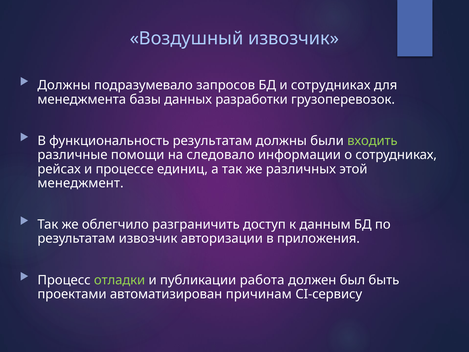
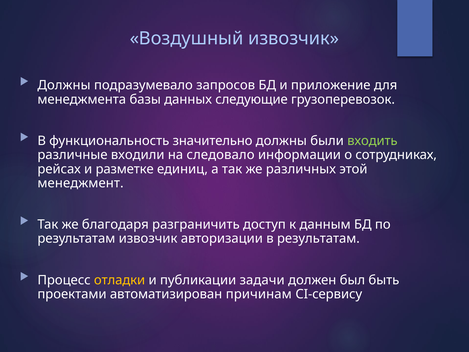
и сотрудниках: сотрудниках -> приложение (331, 85)
разработки: разработки -> следующие (252, 99)
функциональность результатам: результатам -> значительно (213, 141)
помощи: помощи -> входили (138, 155)
процессе: процессе -> разметке (125, 169)
облегчило: облегчило -> благодаря (115, 224)
в приложения: приложения -> результатам (318, 238)
отладки colour: light green -> yellow (120, 280)
работа: работа -> задачи (262, 280)
